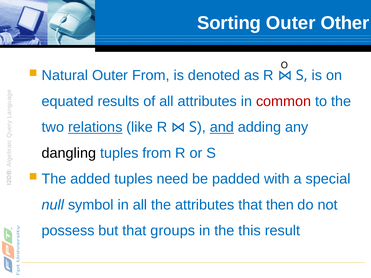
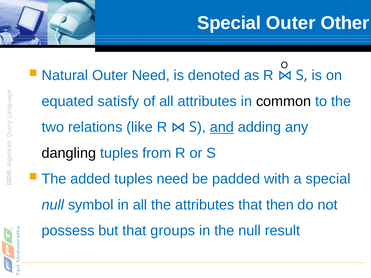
Sorting: Sorting -> Special (229, 23)
Outer From: From -> Need (151, 75)
results: results -> satisfy (118, 101)
common colour: red -> black (284, 101)
relations underline: present -> none (95, 127)
the this: this -> null (250, 231)
